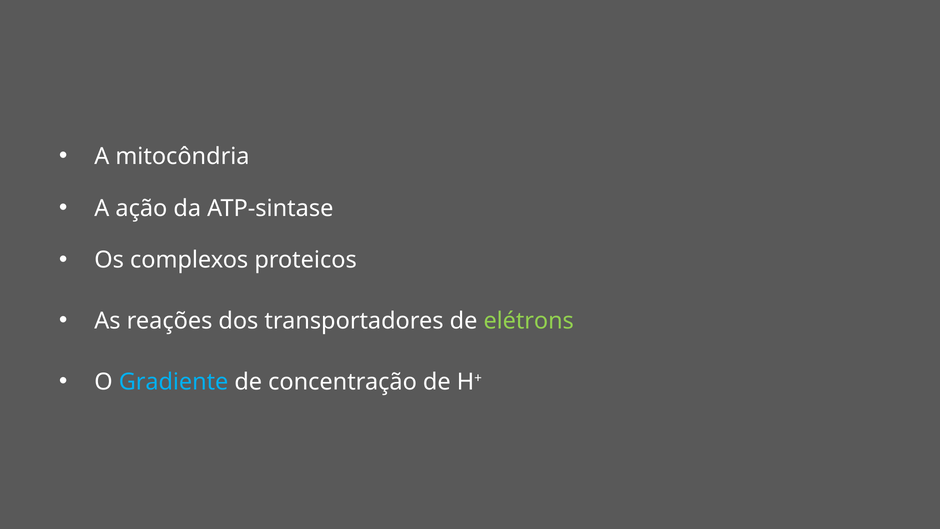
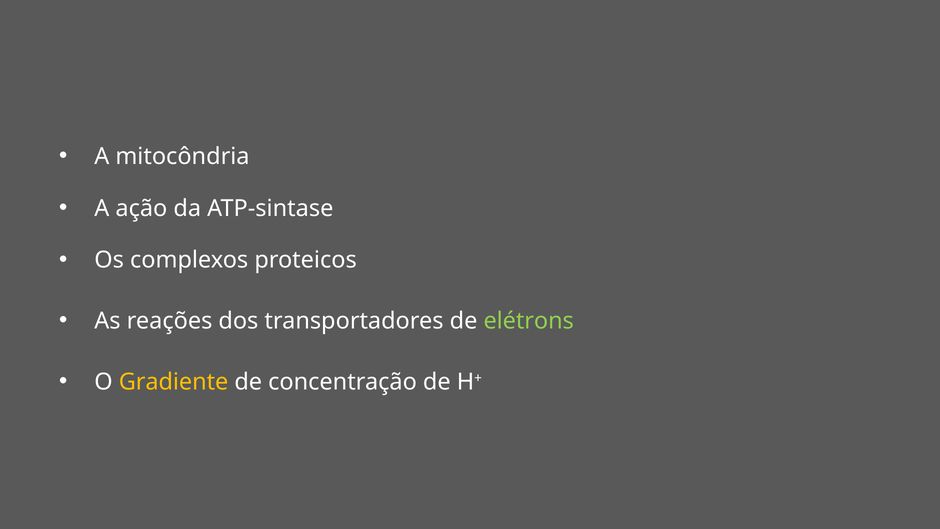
Gradiente colour: light blue -> yellow (174, 382)
